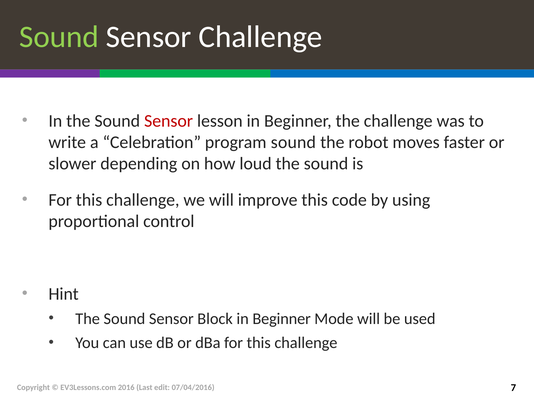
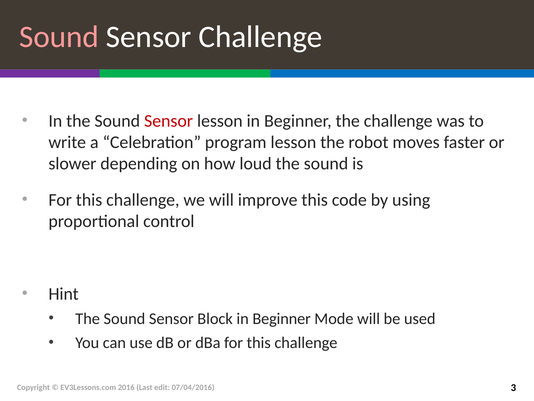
Sound colour: light green -> pink (59, 37)
program sound: sound -> lesson (293, 142)
7: 7 -> 3 (513, 387)
